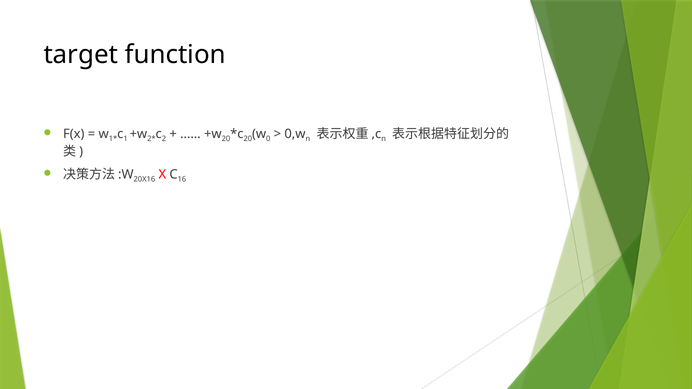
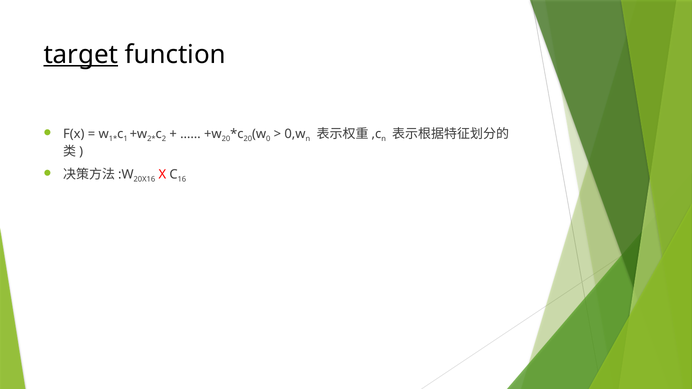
target underline: none -> present (81, 55)
